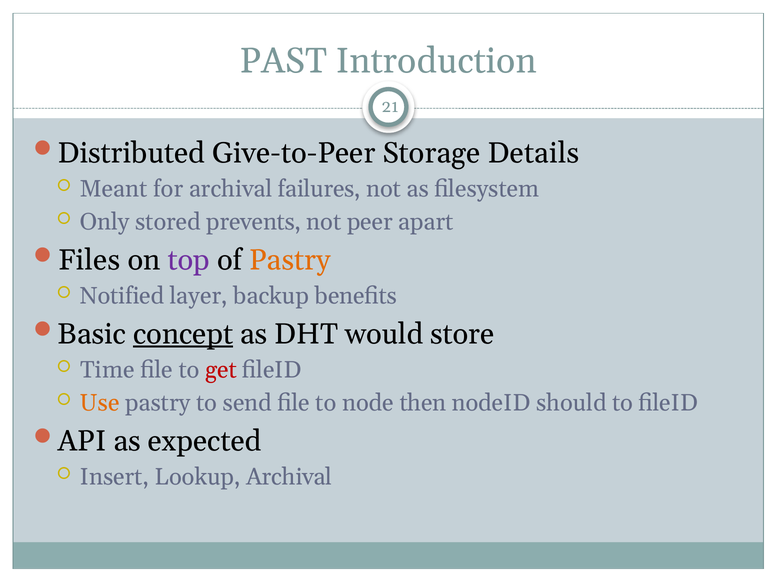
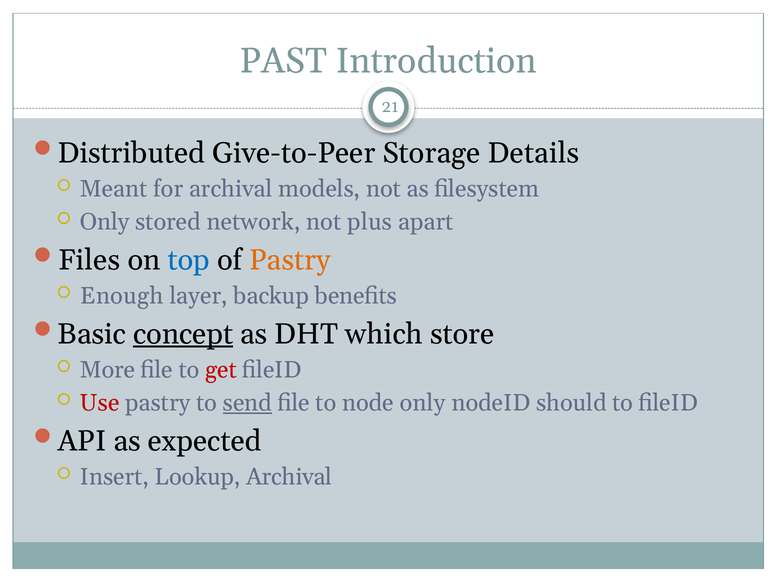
failures: failures -> models (319, 189)
prevents: prevents -> network (254, 222)
peer: peer -> plus (370, 222)
top colour: purple -> blue (189, 260)
Notified: Notified -> Enough (122, 296)
would: would -> which (384, 334)
Time: Time -> More (108, 370)
Use colour: orange -> red (100, 404)
send underline: none -> present (247, 404)
node then: then -> only (423, 404)
